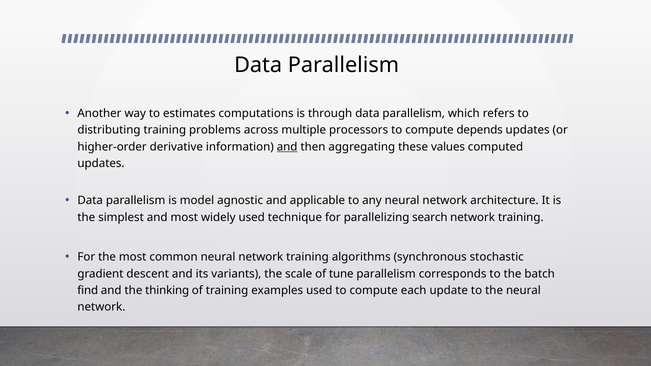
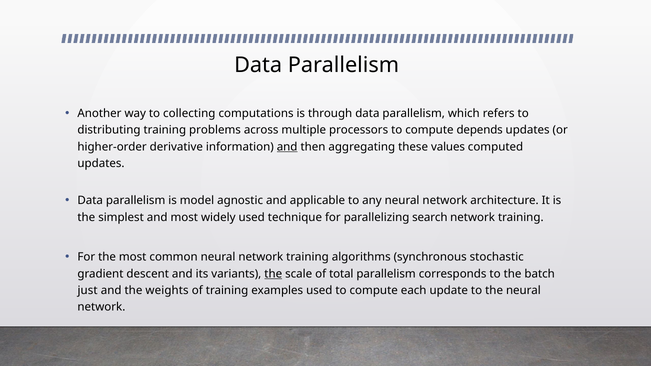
estimates: estimates -> collecting (189, 114)
the underline: none -> present (273, 274)
tune: tune -> total (341, 274)
find: find -> just (88, 291)
thinking: thinking -> weights (167, 291)
